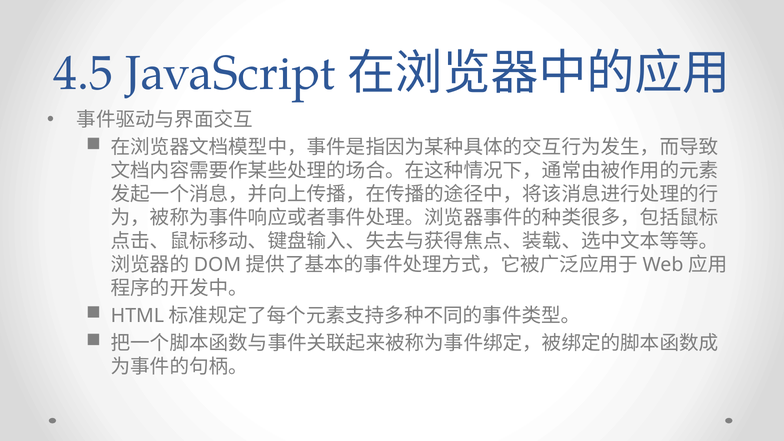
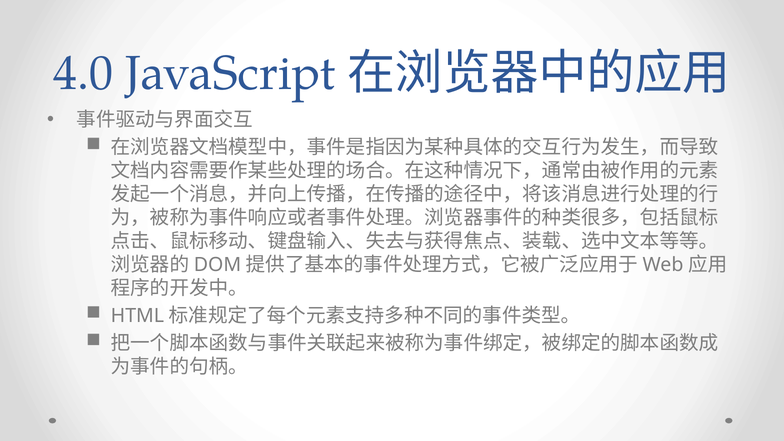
4.5: 4.5 -> 4.0 (83, 74)
